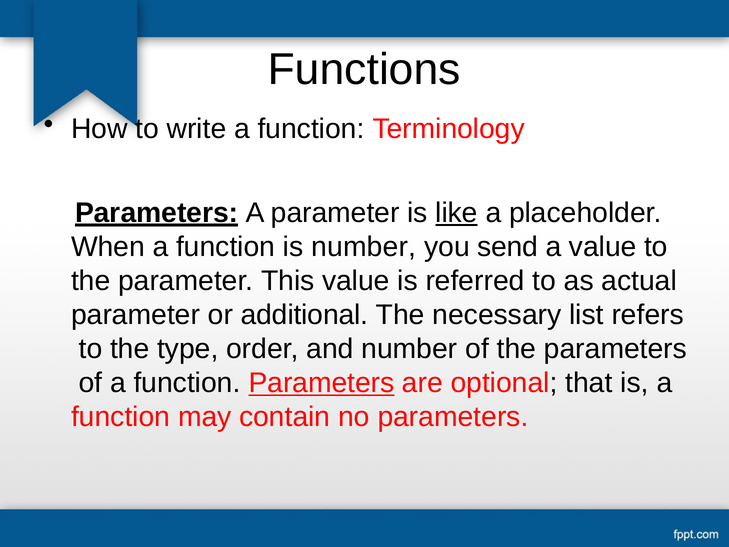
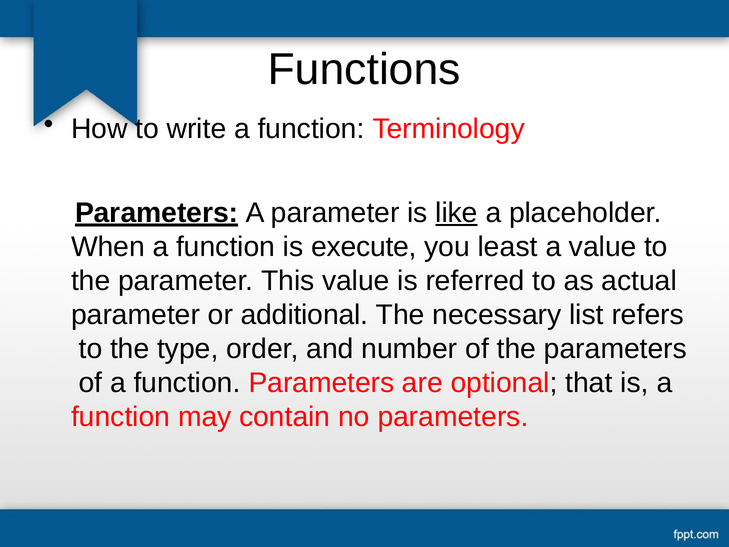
is number: number -> execute (364, 247)
send: send -> least (508, 247)
Parameters underline: present -> none (321, 383)
